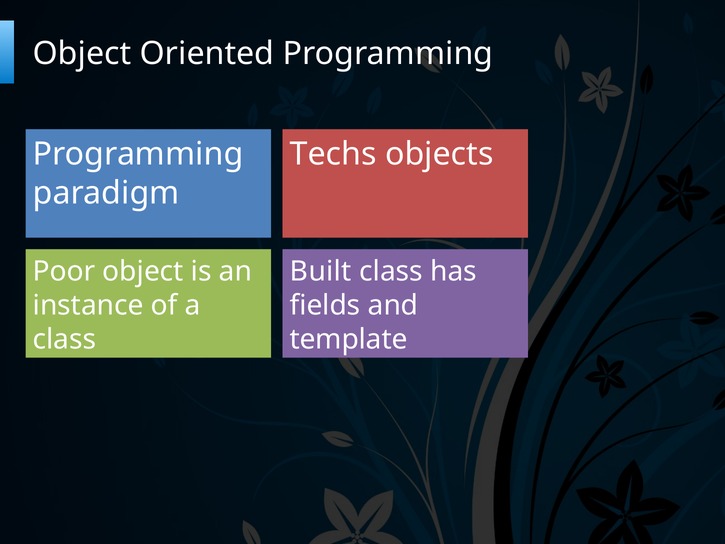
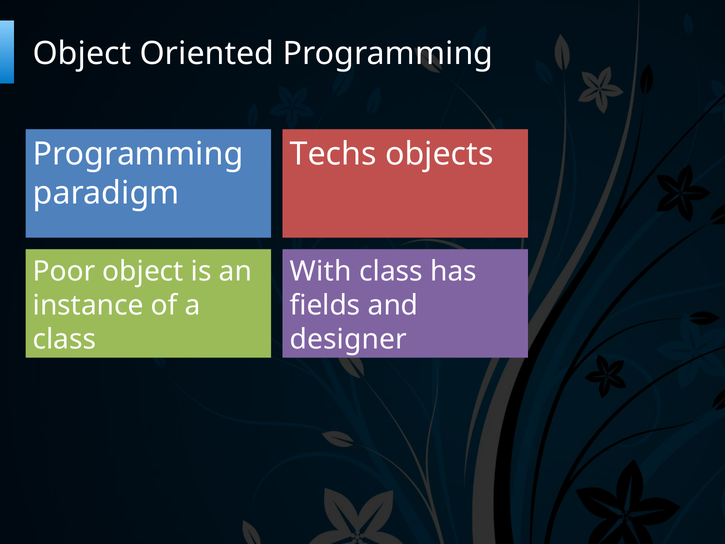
Built: Built -> With (321, 272)
template: template -> designer (348, 339)
